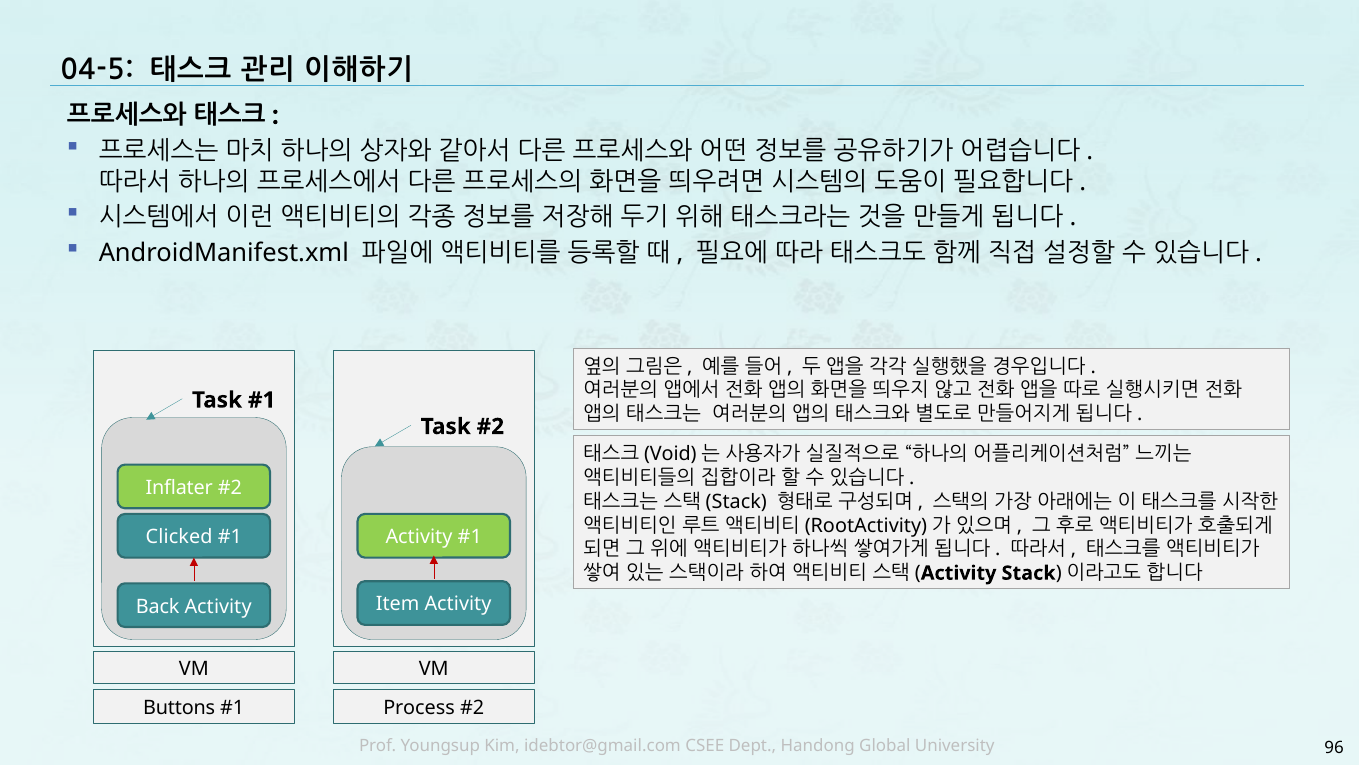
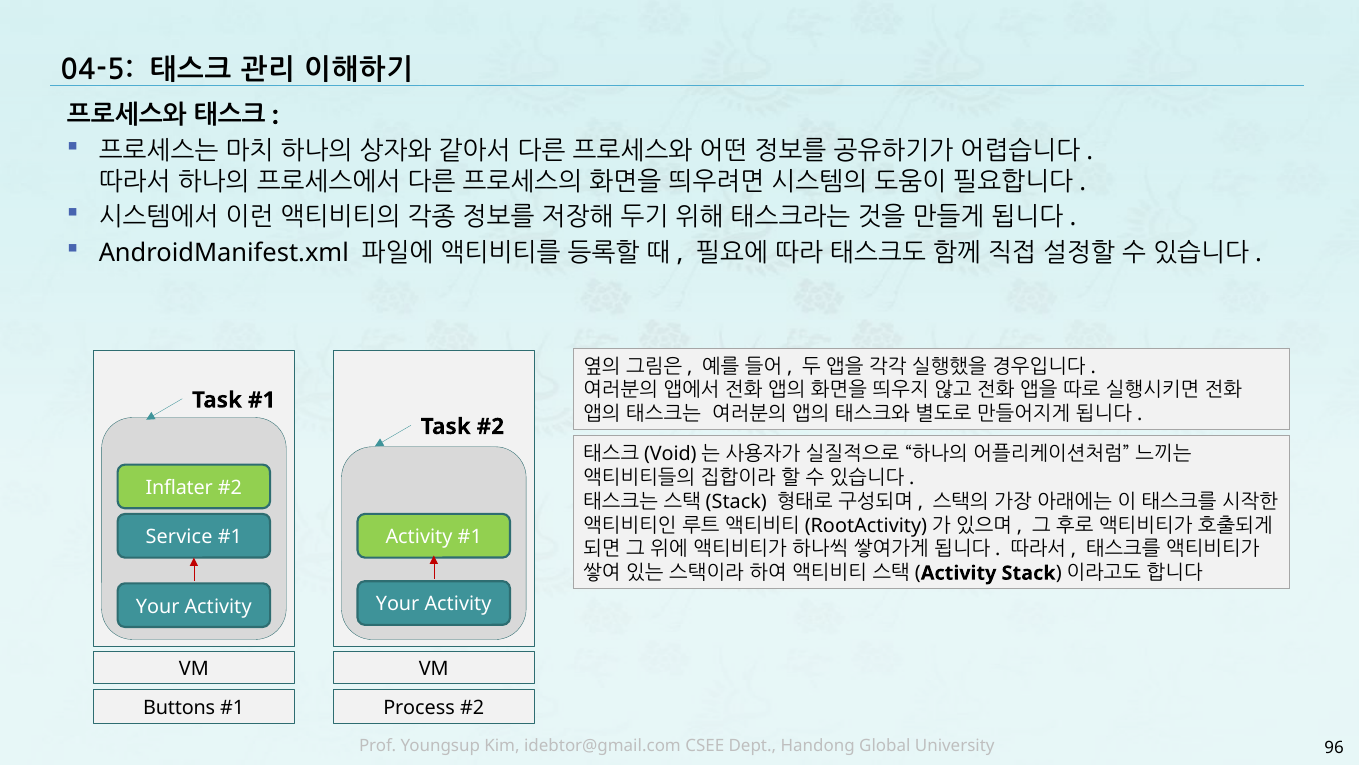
Clicked: Clicked -> Service (179, 537)
Item: Item -> Your (398, 604)
Back: Back -> Your (158, 606)
